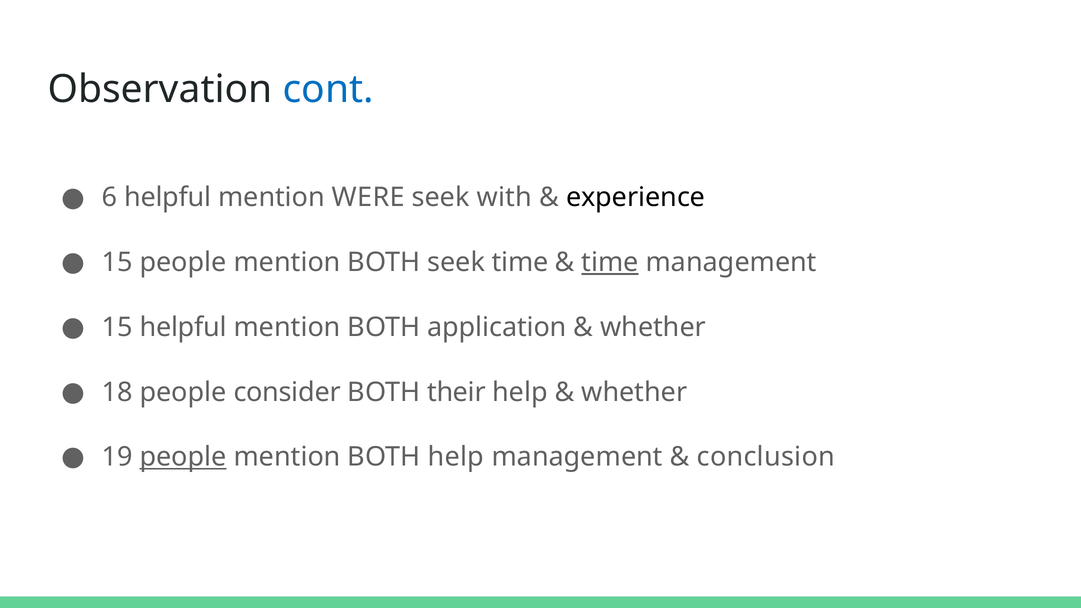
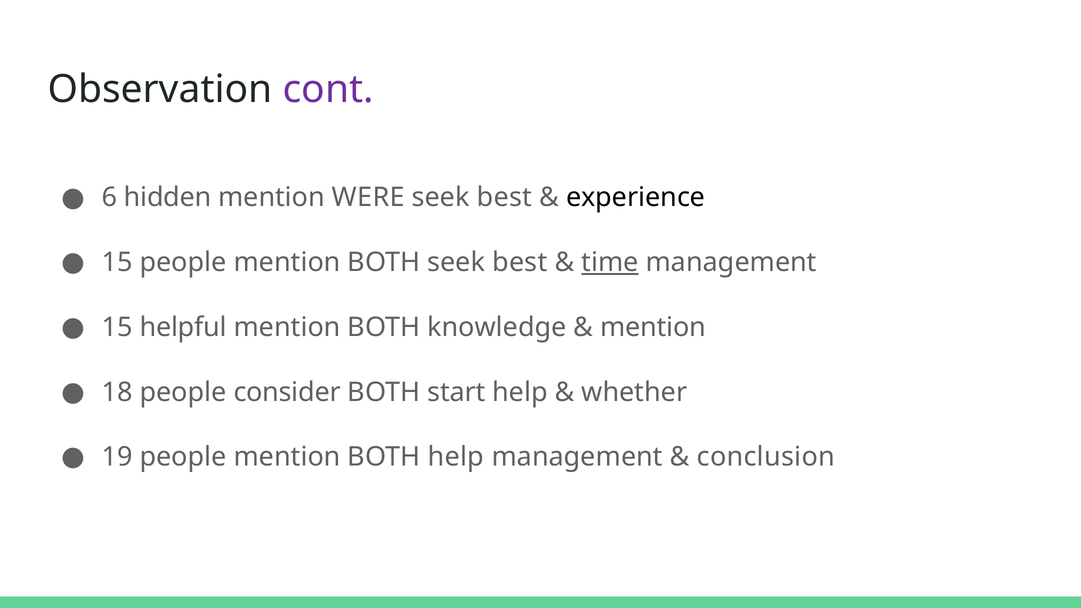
cont colour: blue -> purple (328, 90)
6 helpful: helpful -> hidden (168, 198)
with: with -> best (504, 198)
BOTH seek time: time -> best (520, 262)
application: application -> knowledge (497, 327)
whether: whether -> mention (653, 327)
their: their -> start (456, 392)
people underline: present -> none (183, 457)
